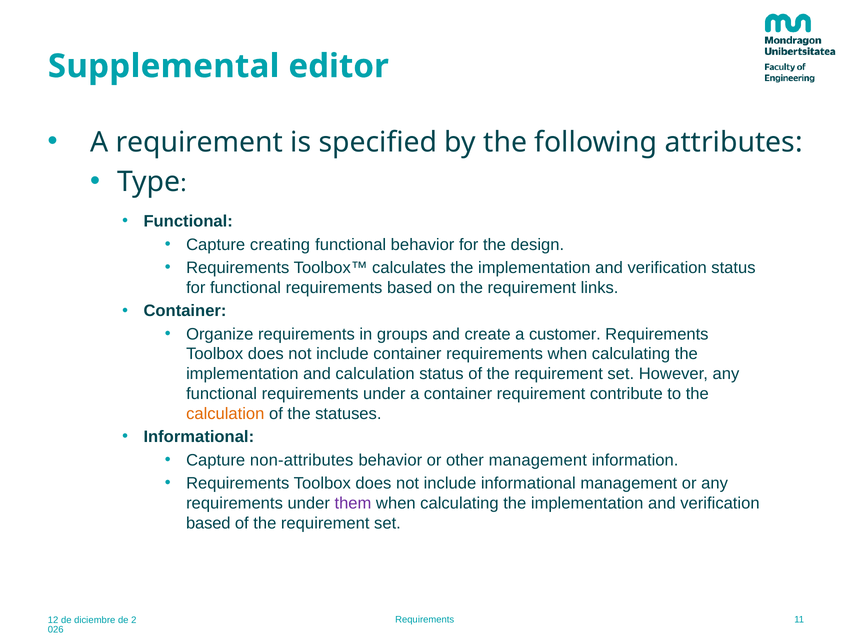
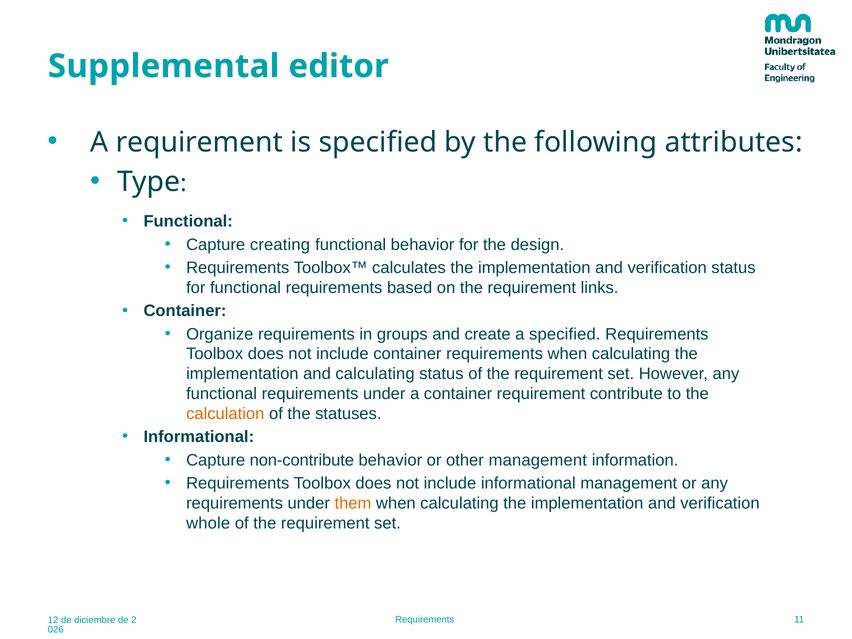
a customer: customer -> specified (565, 334)
and calculation: calculation -> calculating (375, 374)
non-attributes: non-attributes -> non-contribute (302, 460)
them colour: purple -> orange (353, 503)
based: based -> whole (208, 523)
